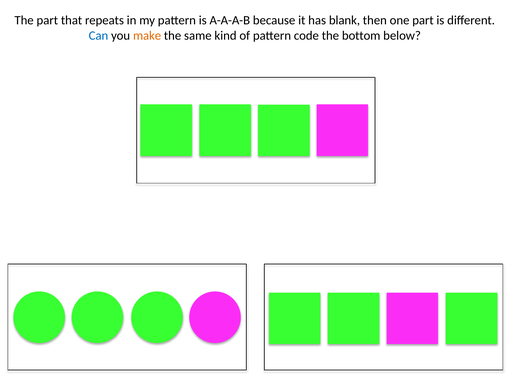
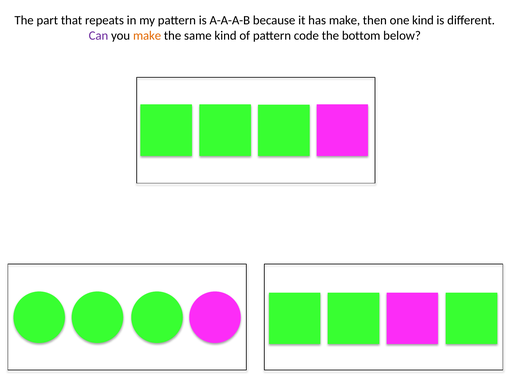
has blank: blank -> make (345, 20)
one part: part -> kind (423, 20)
Can colour: blue -> purple (98, 35)
